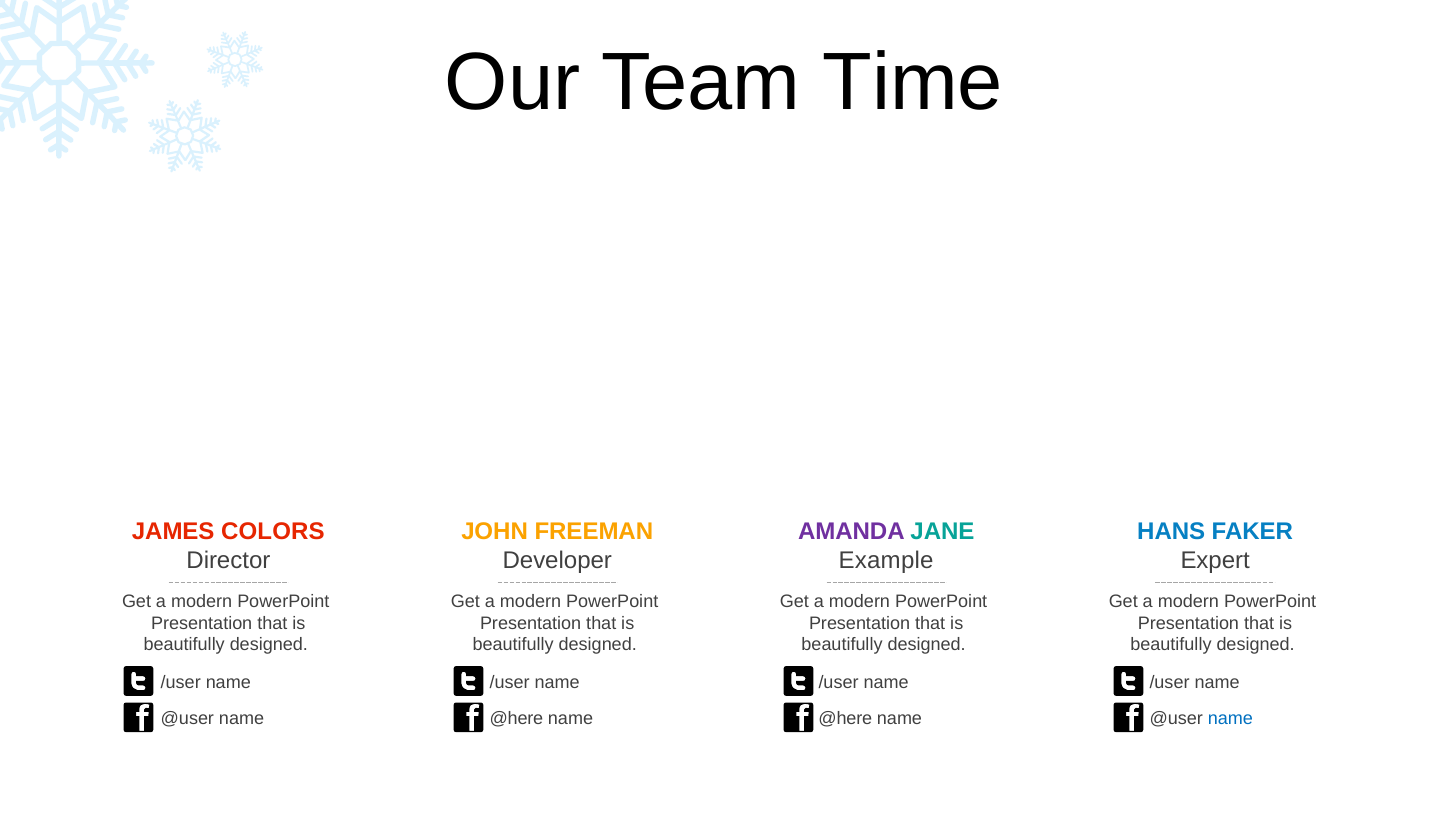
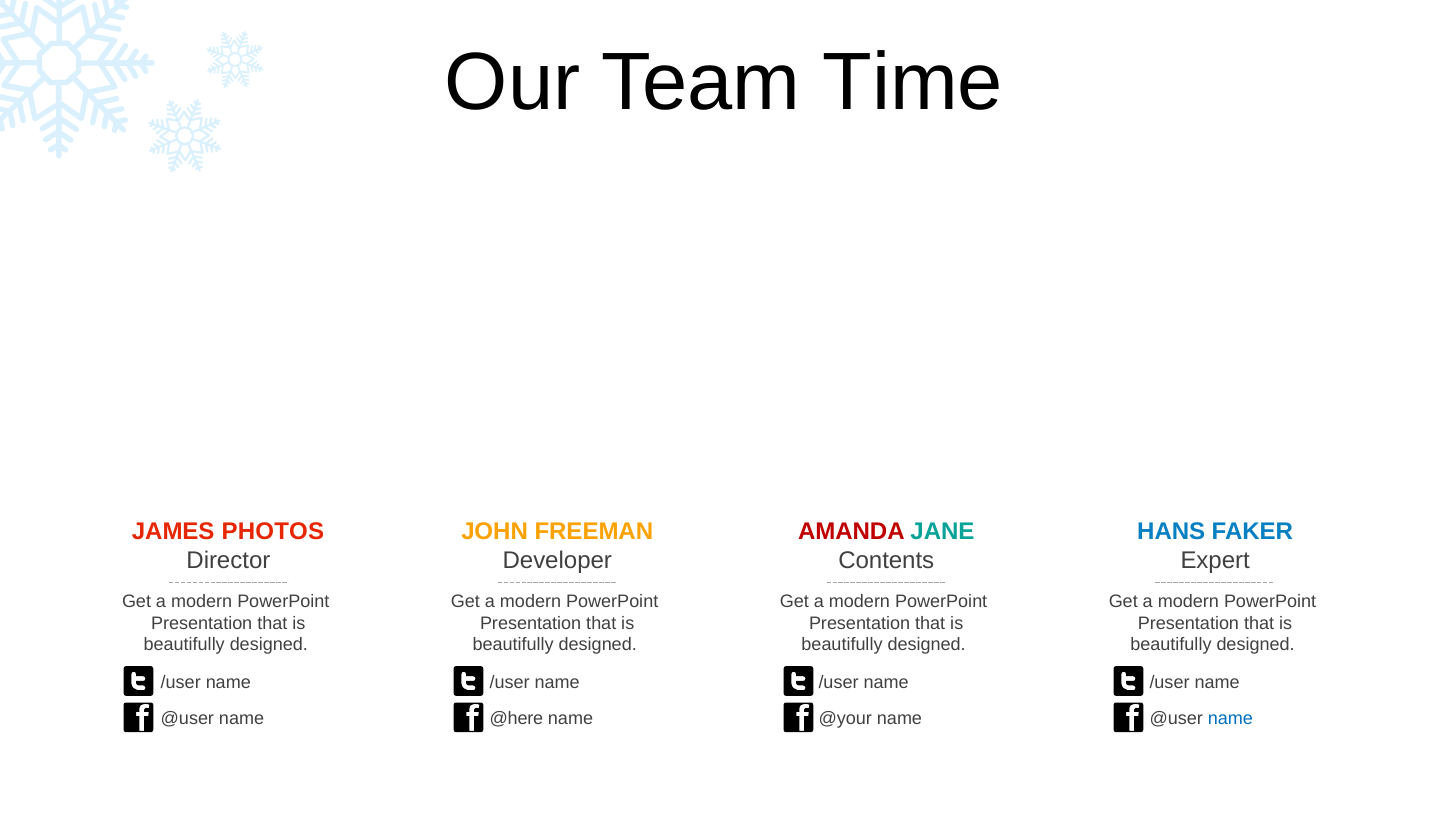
COLORS: COLORS -> PHOTOS (273, 531)
AMANDA colour: purple -> red (851, 531)
Example: Example -> Contents (886, 560)
@here: @here -> @your (845, 718)
